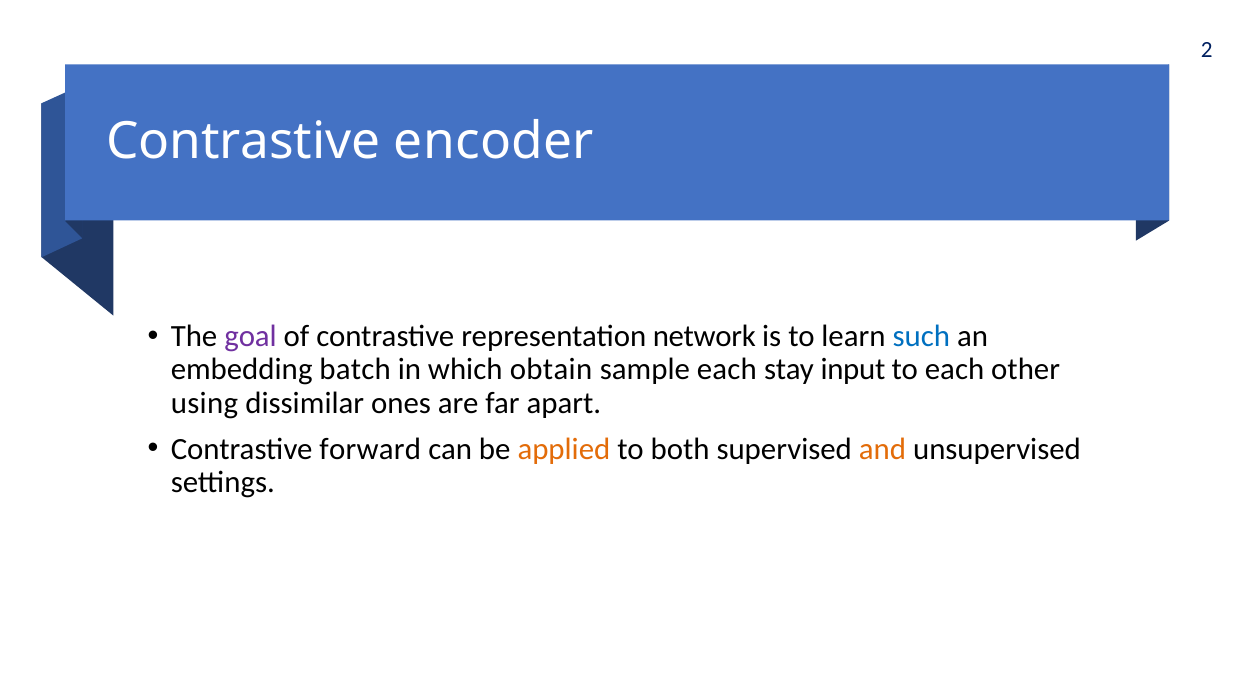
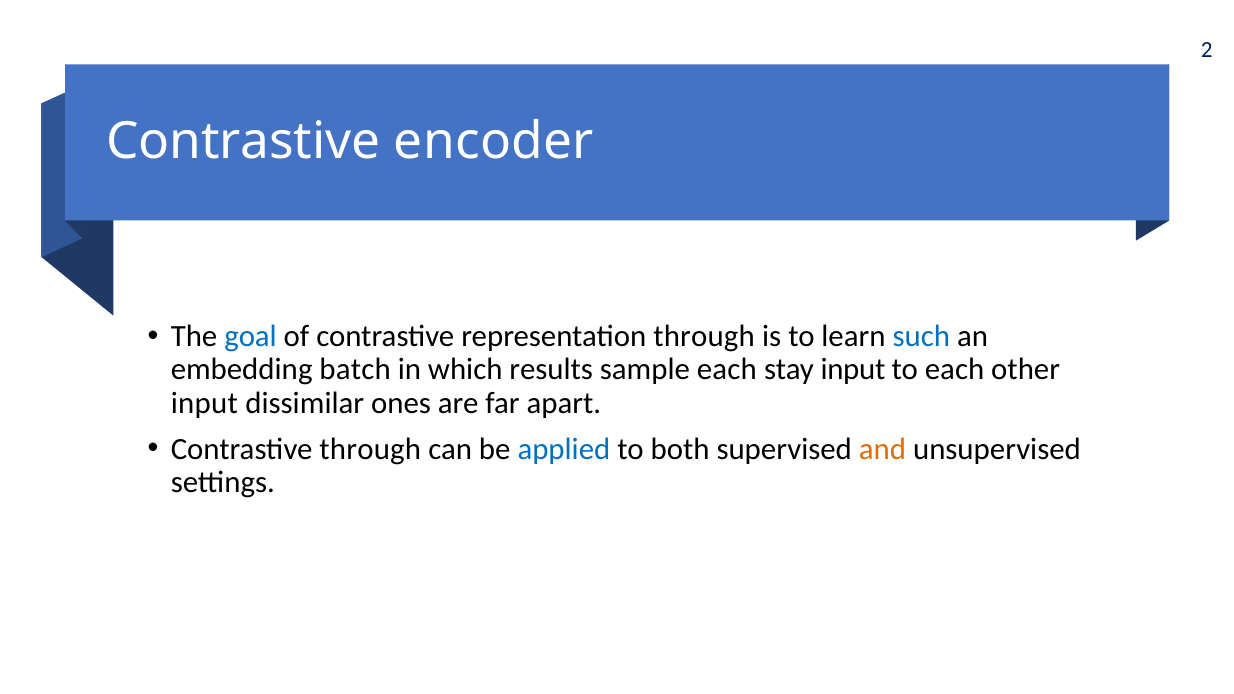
goal colour: purple -> blue (251, 336)
representation network: network -> through (704, 336)
obtain: obtain -> results (551, 370)
using: using -> input (204, 403)
Contrastive forward: forward -> through (370, 449)
applied colour: orange -> blue (564, 449)
